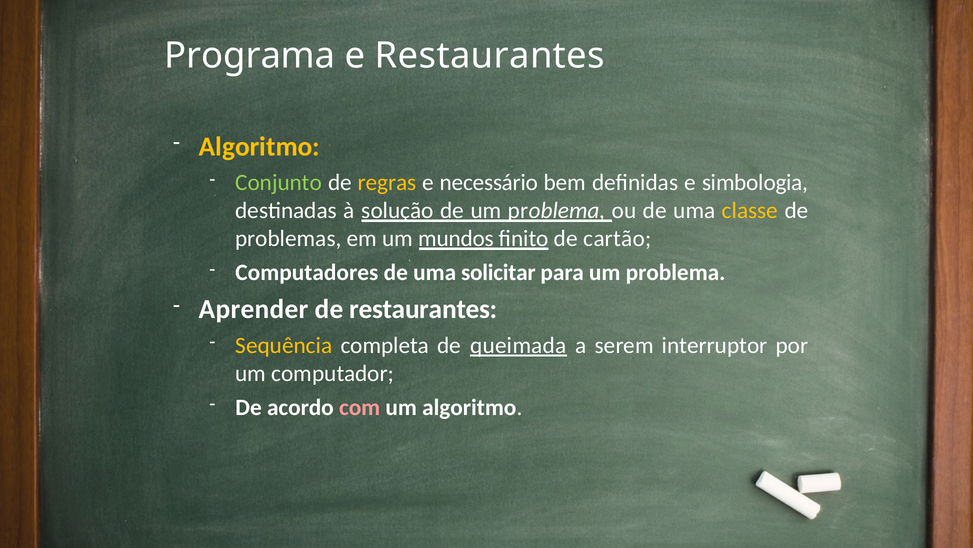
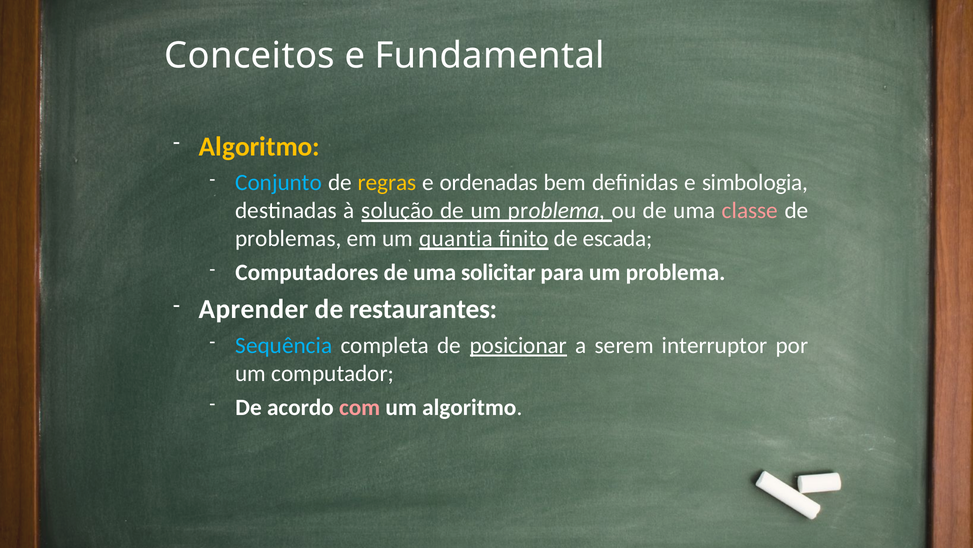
Programa: Programa -> Conceitos (250, 56)
e Restaurantes: Restaurantes -> Fundamental (490, 56)
Conjunto colour: light green -> light blue (279, 182)
necessário: necessário -> ordenadas (489, 182)
classe colour: yellow -> pink (750, 210)
mundos: mundos -> quantia (456, 238)
cartão: cartão -> escada (618, 238)
Sequência colour: yellow -> light blue (284, 345)
queimada: queimada -> posicionar (518, 345)
